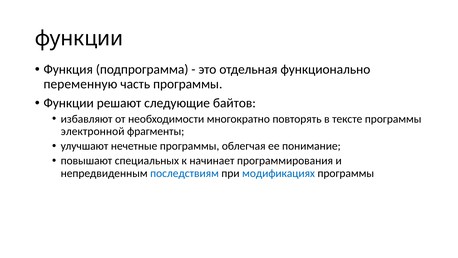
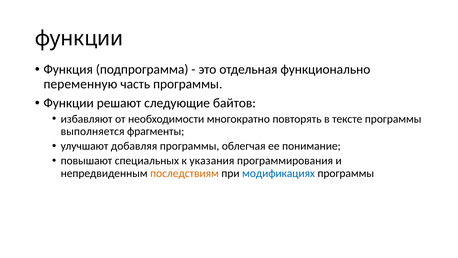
электронной: электронной -> выполняется (93, 131)
нечетные: нечетные -> добавляя (134, 146)
начинает: начинает -> указания (212, 161)
последствиям colour: blue -> orange (185, 173)
